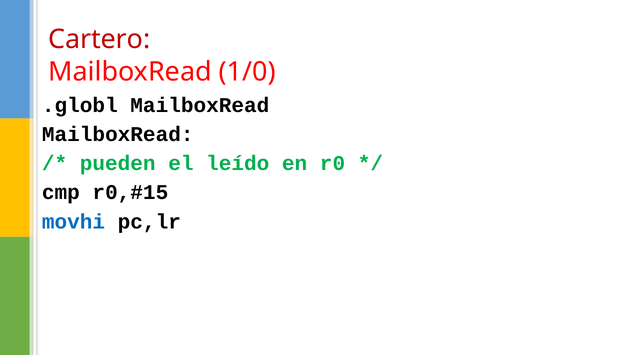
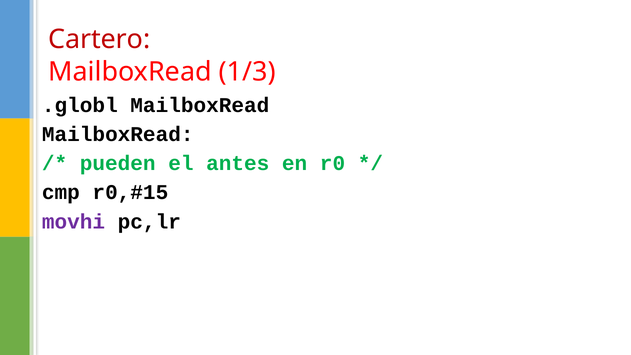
1/0: 1/0 -> 1/3 (247, 72)
leído: leído -> antes (238, 163)
movhi colour: blue -> purple (74, 222)
